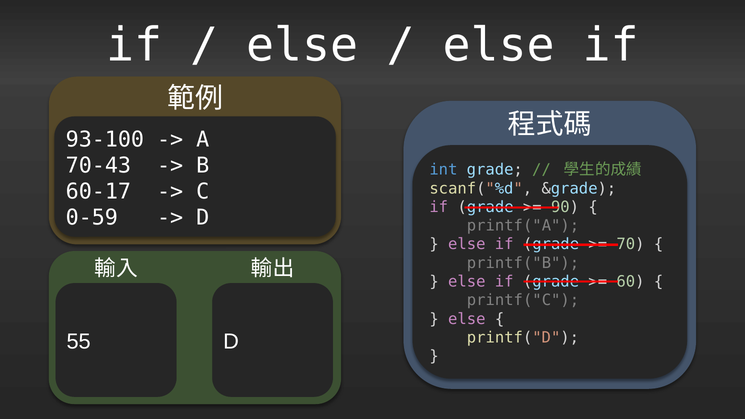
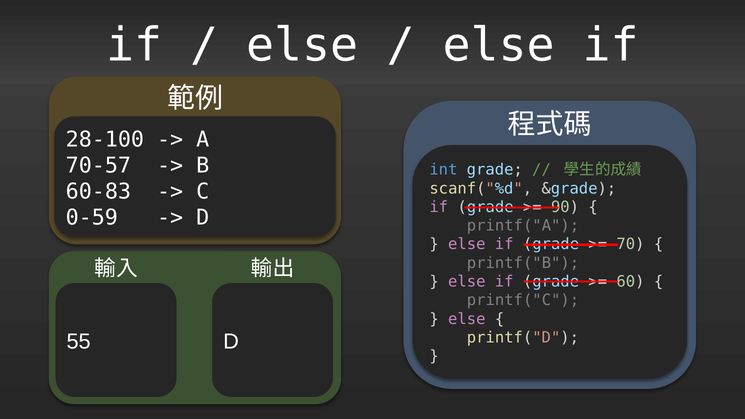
93-100: 93-100 -> 28-100 (105, 140)
70-43: 70-43 -> 70-57 (98, 166)
60-17: 60-17 -> 60-83 (98, 192)
